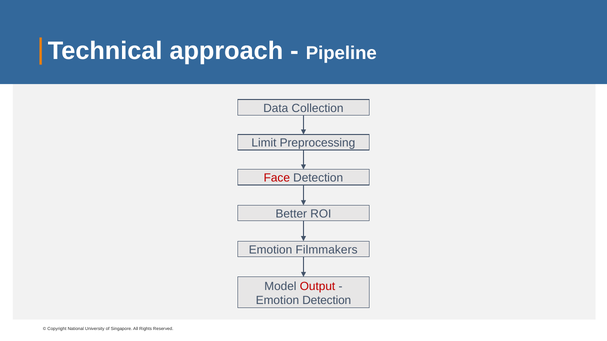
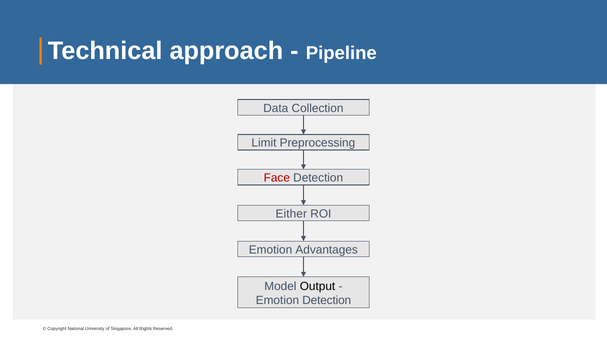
Better: Better -> Either (291, 214)
Filmmakers: Filmmakers -> Advantages (327, 250)
Output colour: red -> black (318, 287)
